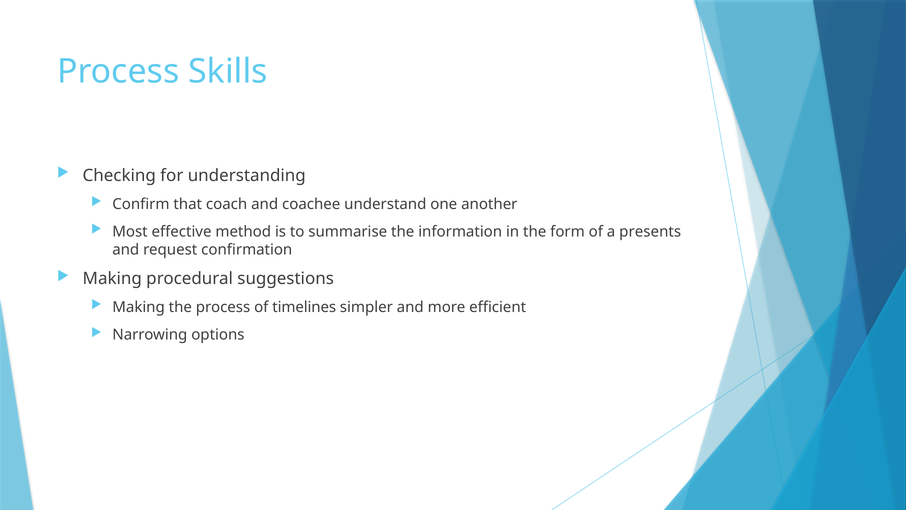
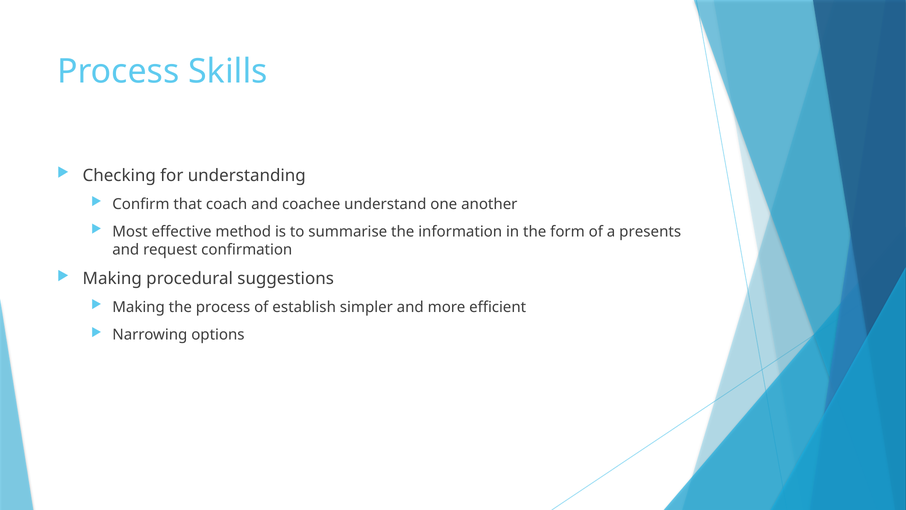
timelines: timelines -> establish (304, 307)
